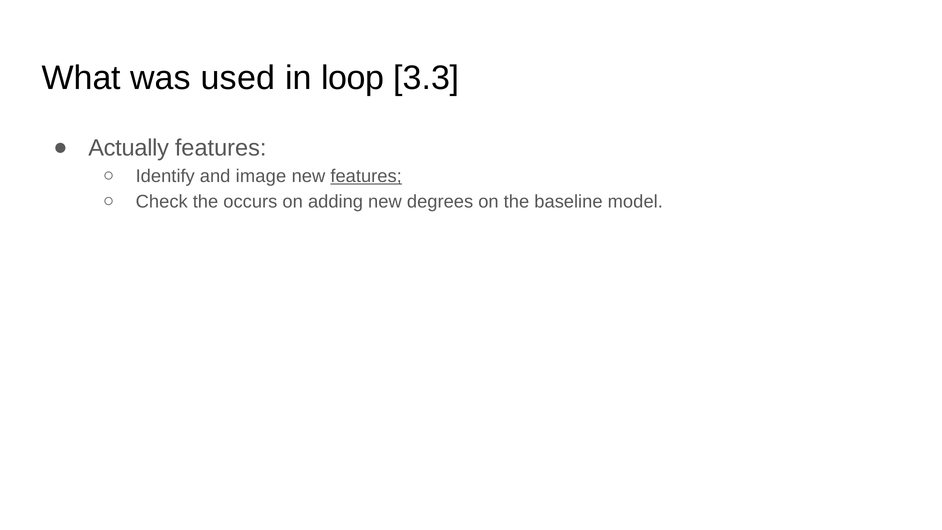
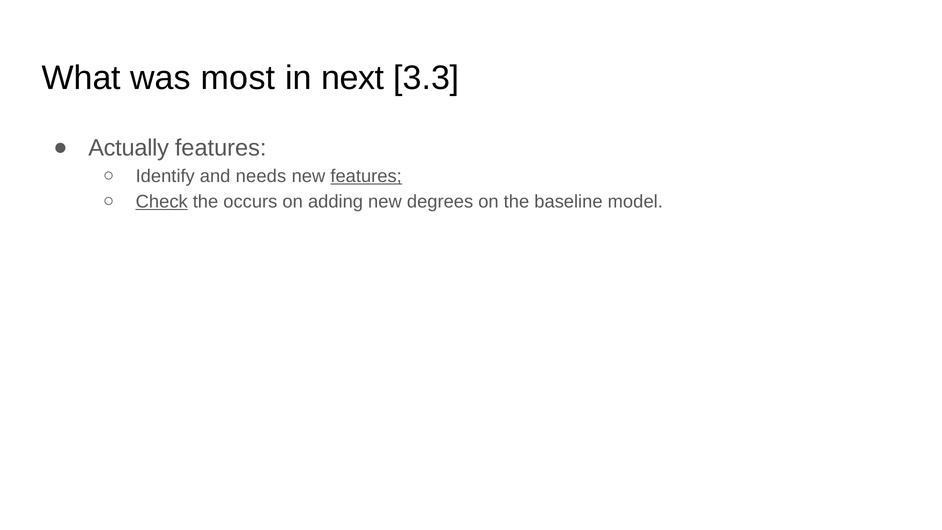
used: used -> most (238, 78)
loop: loop -> next (353, 78)
image: image -> needs (261, 176)
Check underline: none -> present (162, 201)
